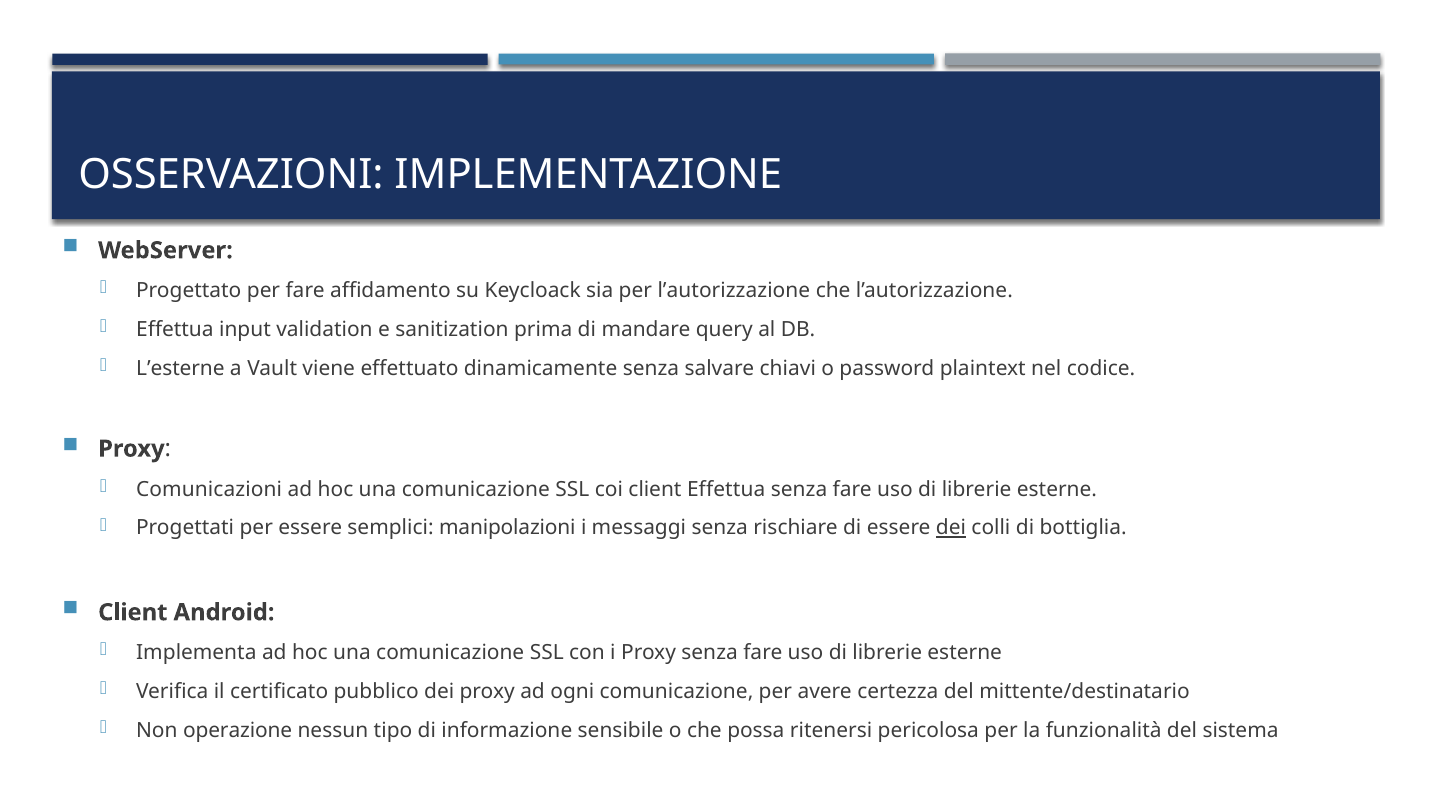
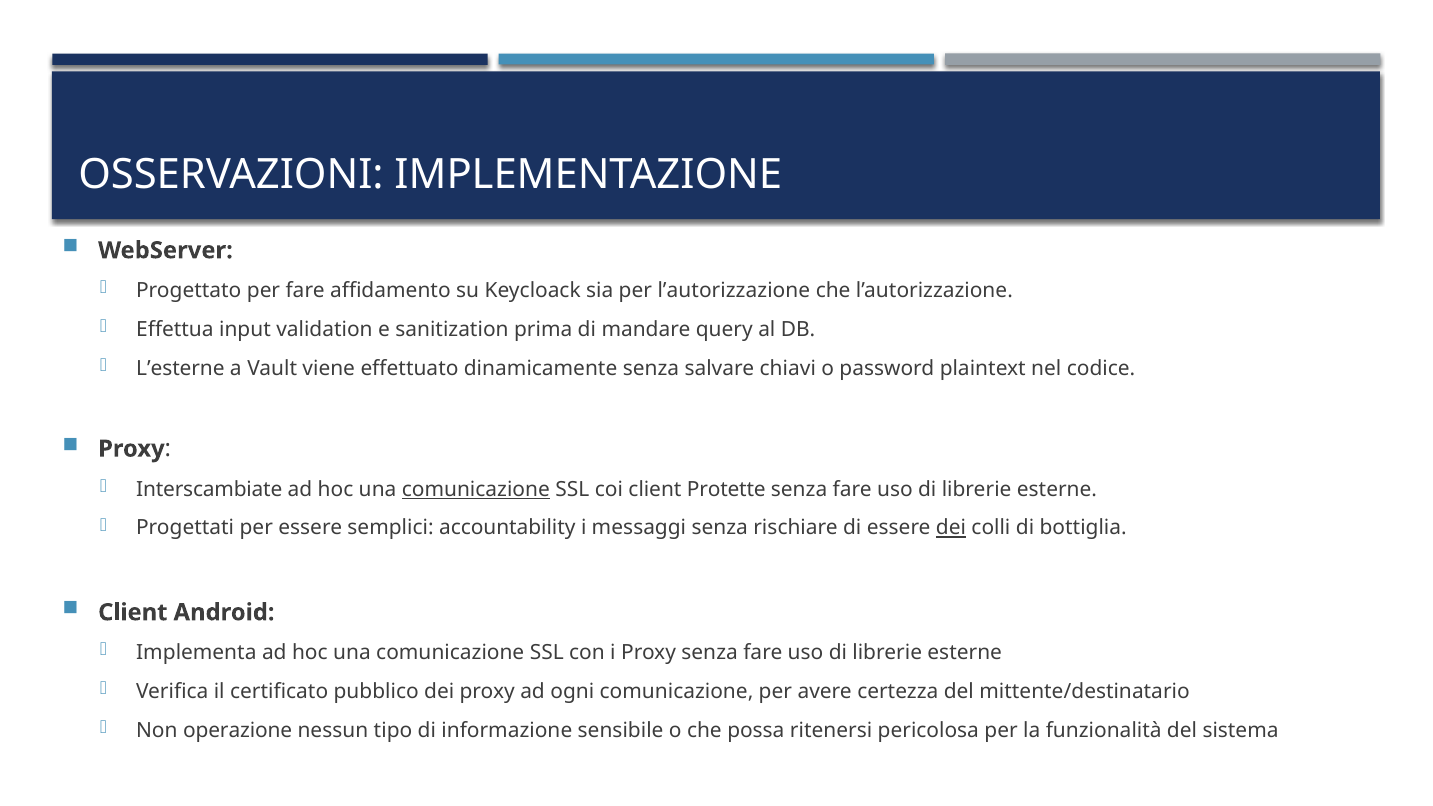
Comunicazioni: Comunicazioni -> Interscambiate (209, 489)
comunicazione underline: none -> present (476, 489)
client Effettua: Effettua -> Protette (726, 489)
manipolazioni: manipolazioni -> accountability (507, 528)
